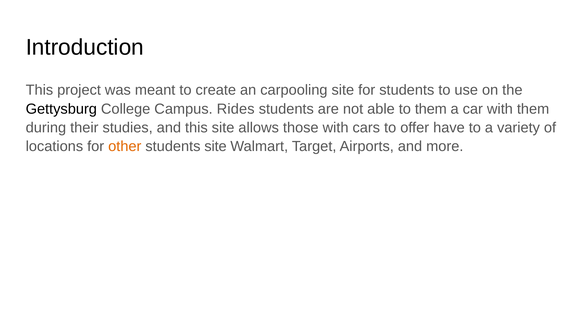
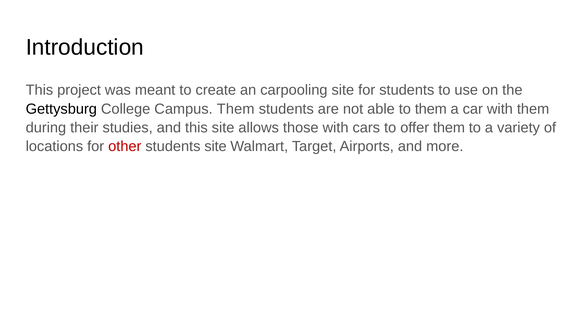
Campus Rides: Rides -> Them (236, 109)
offer have: have -> them (449, 128)
other colour: orange -> red (125, 146)
